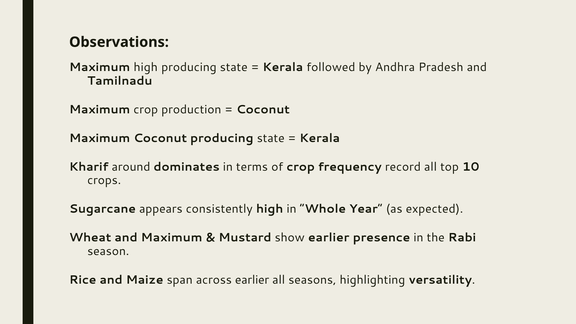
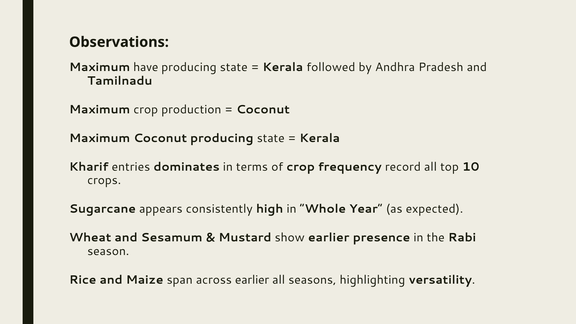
Maximum high: high -> have (146, 67)
around: around -> entries (131, 167)
and Maximum: Maximum -> Sesamum (172, 238)
